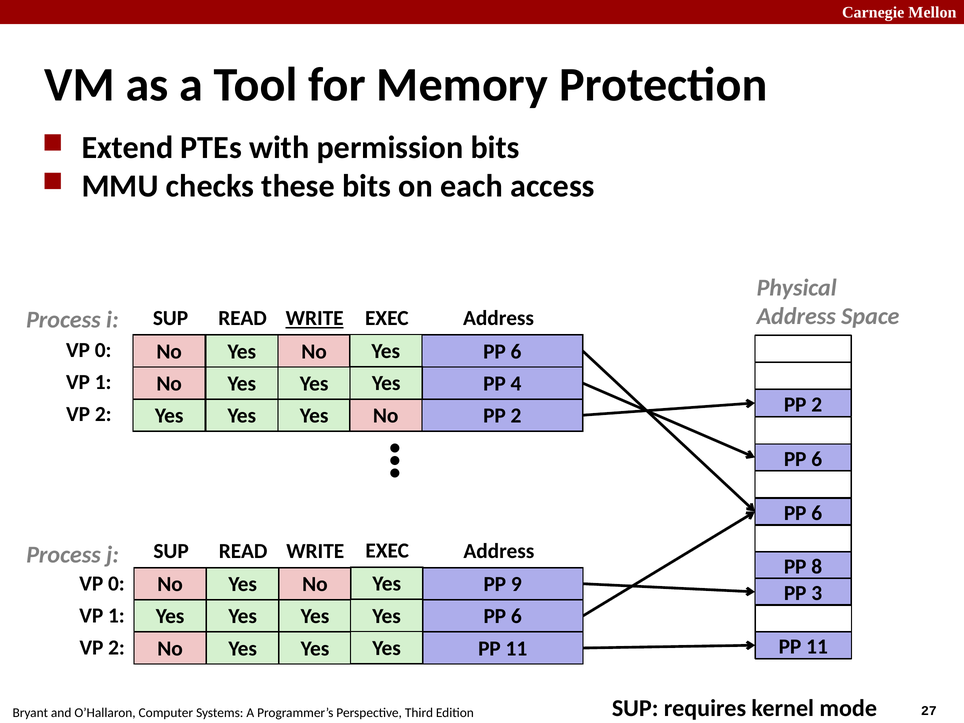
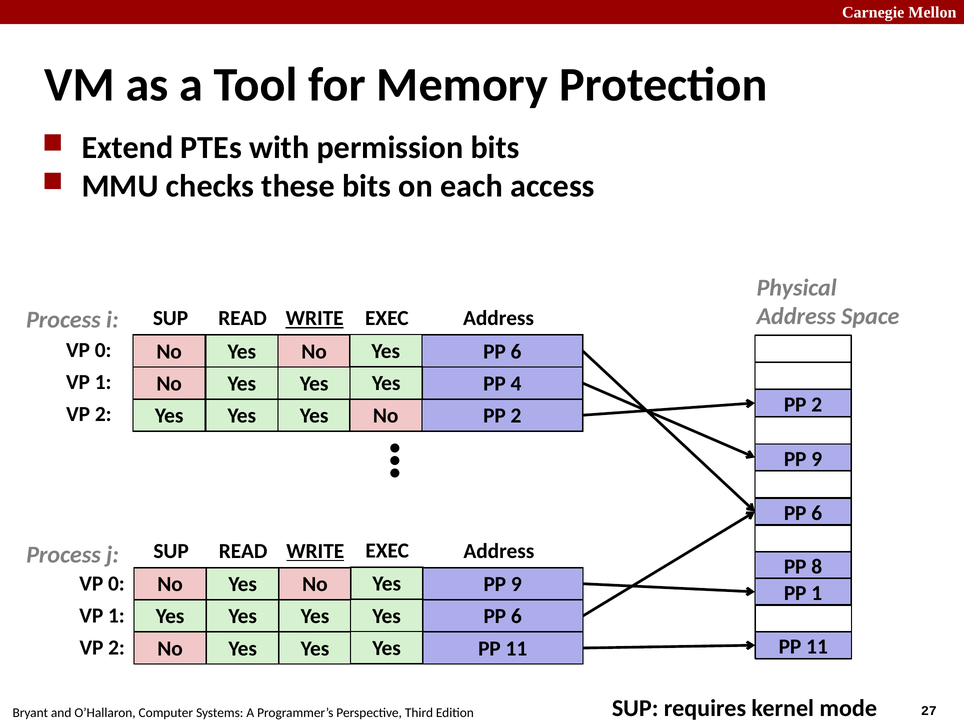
6: 6 -> 9 (817, 459)
WRITE underline: none -> present (315, 551)
PP 3: 3 -> 1 (817, 593)
